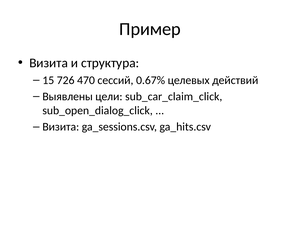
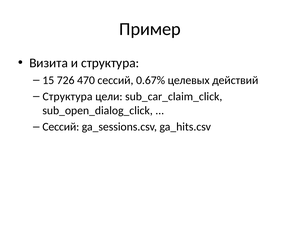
Выявлены: Выявлены -> Структура (67, 97)
Визита: Визита -> Сессий (61, 127)
